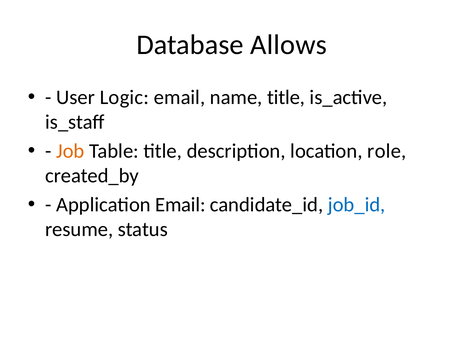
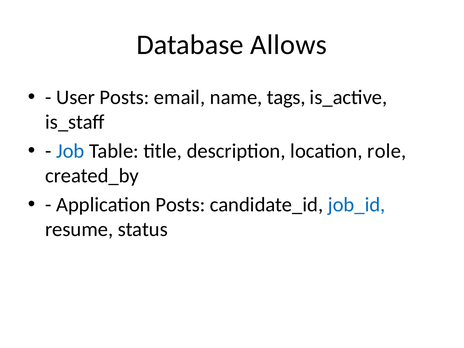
User Logic: Logic -> Posts (124, 97)
name title: title -> tags (286, 97)
Job colour: orange -> blue (70, 151)
Application Email: Email -> Posts (180, 205)
